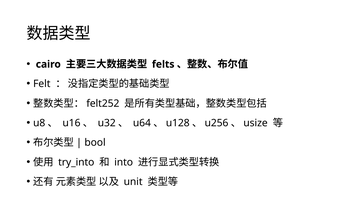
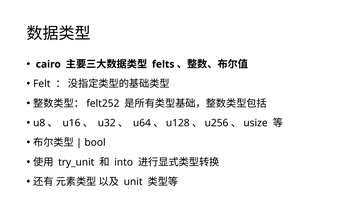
try_into: try_into -> try_unit (76, 162)
